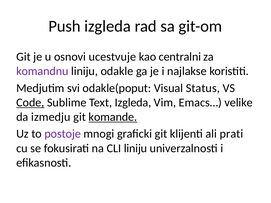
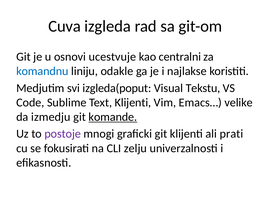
Push: Push -> Cuva (65, 26)
komandnu colour: purple -> blue (42, 71)
odakle(poput: odakle(poput -> izgleda(poput (117, 88)
Status: Status -> Tekstu (203, 88)
Code underline: present -> none (30, 103)
Text Izgleda: Izgleda -> Klijenti (133, 103)
CLI liniju: liniju -> zelju (135, 148)
